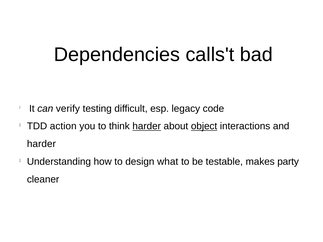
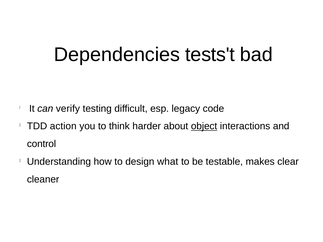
calls't: calls't -> tests't (210, 55)
harder underline: present -> none (147, 126)
harder: harder -> control (41, 144)
party: party -> clear (288, 162)
